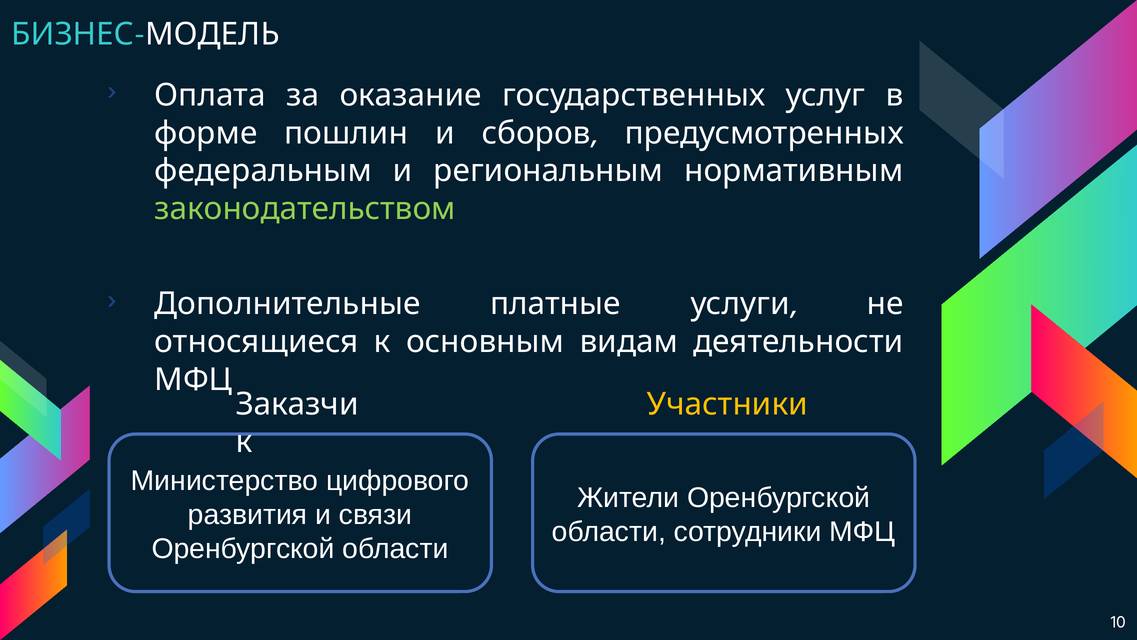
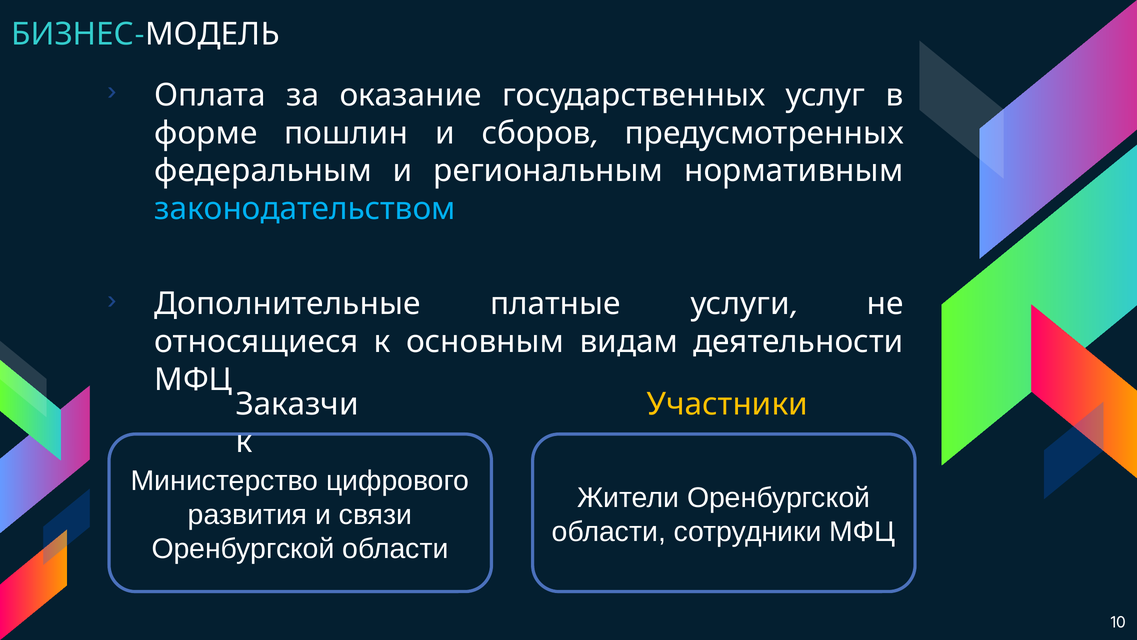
законодательством colour: light green -> light blue (305, 209)
